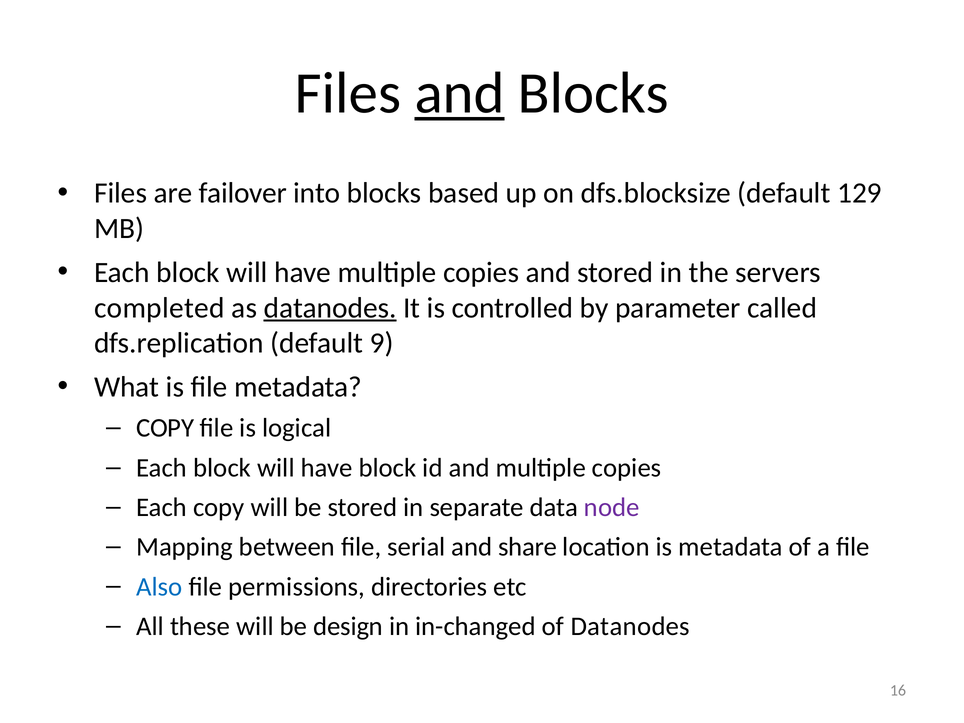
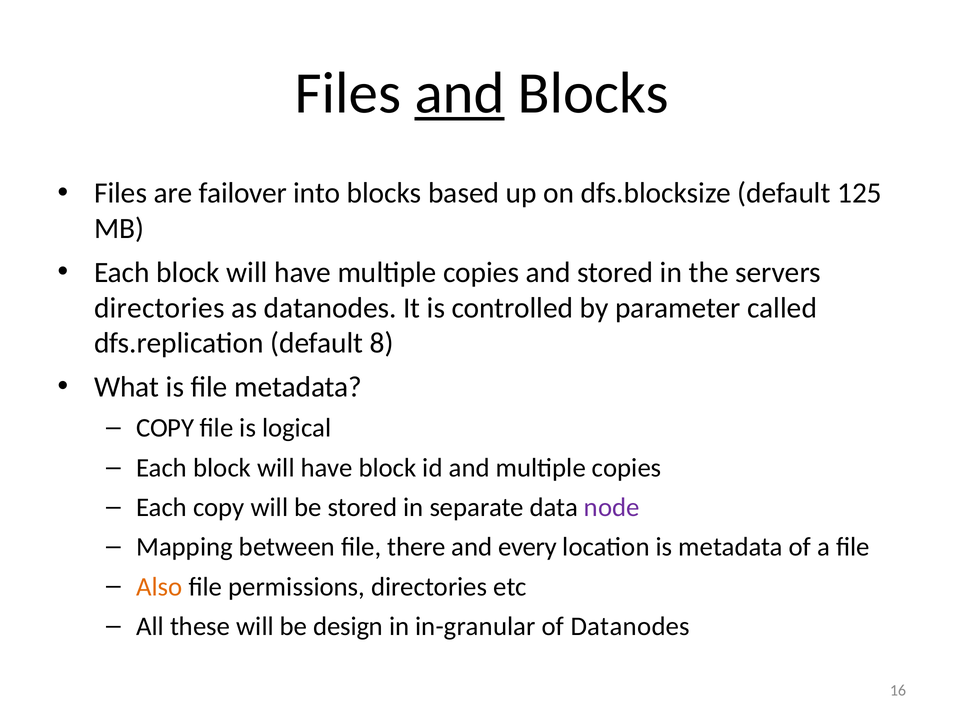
129: 129 -> 125 (859, 193)
completed: completed -> directories (159, 308)
datanodes underline: present -> none (330, 308)
9: 9 -> 8 (382, 343)
serial: serial -> there (417, 547)
share: share -> every (528, 547)
Also colour: blue -> orange (159, 587)
in-changed: in-changed -> in-granular (475, 626)
